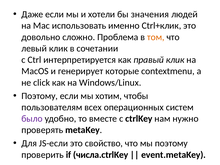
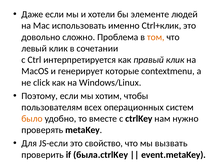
значения: значения -> элементе (150, 14)
было colour: purple -> orange (32, 119)
мы поэтому: поэтому -> вызвать (171, 143)
числа.ctrlKey: числа.ctrlKey -> была.ctrlKey (101, 155)
